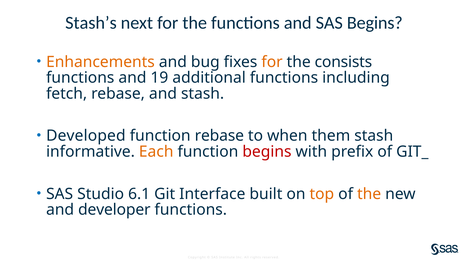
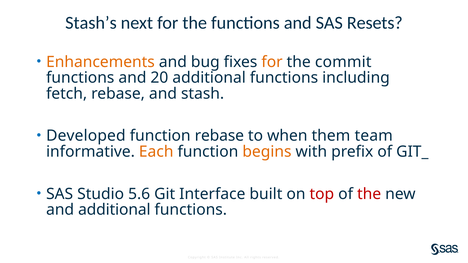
SAS Begins: Begins -> Resets (375, 23)
consists: consists -> commit (343, 62)
19: 19 -> 20 (159, 78)
them stash: stash -> team (374, 136)
begins colour: red -> orange (267, 152)
6.1: 6.1 -> 5.6 (139, 194)
top colour: orange -> red (322, 194)
the colour: orange -> red (369, 194)
and developer: developer -> additional (114, 210)
